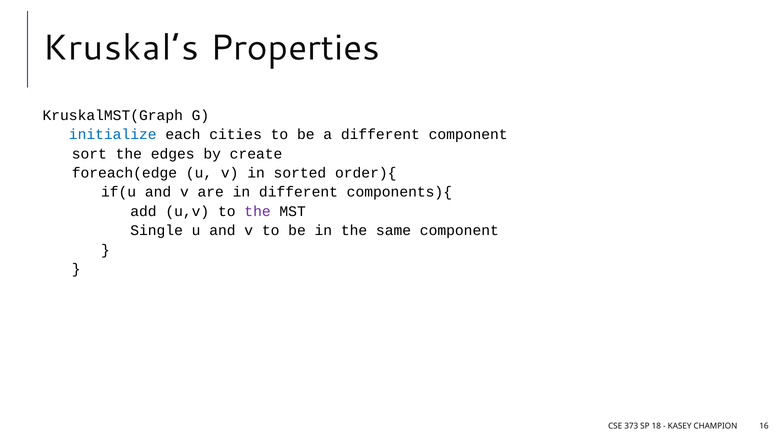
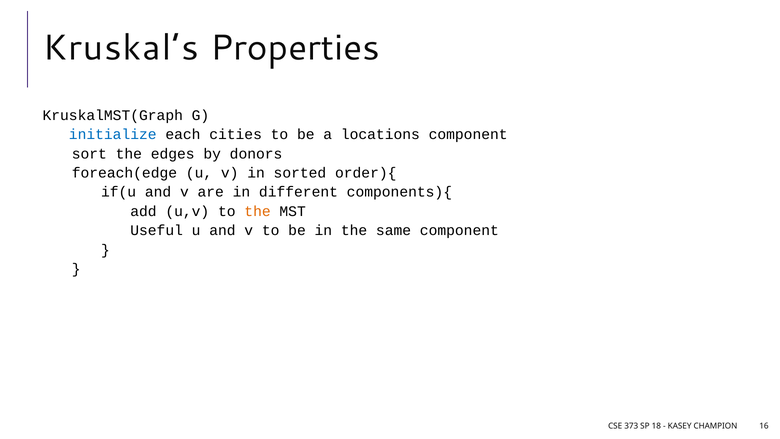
a different: different -> locations (380, 134)
create: create -> donors (256, 154)
the colour: purple -> orange (258, 211)
Single: Single -> Useful (157, 230)
